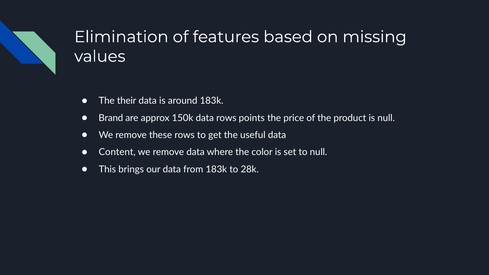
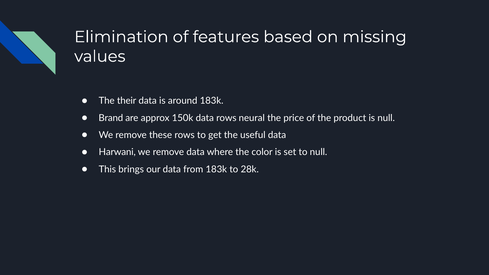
points: points -> neural (252, 118)
Content: Content -> Harwani (117, 152)
